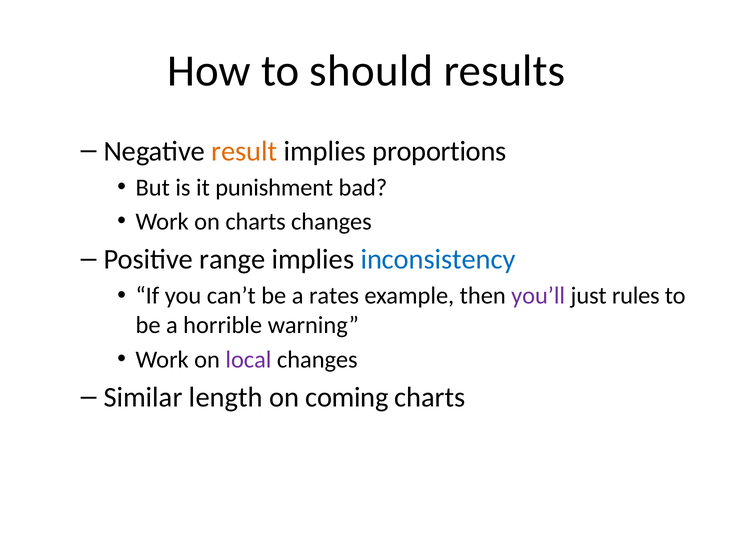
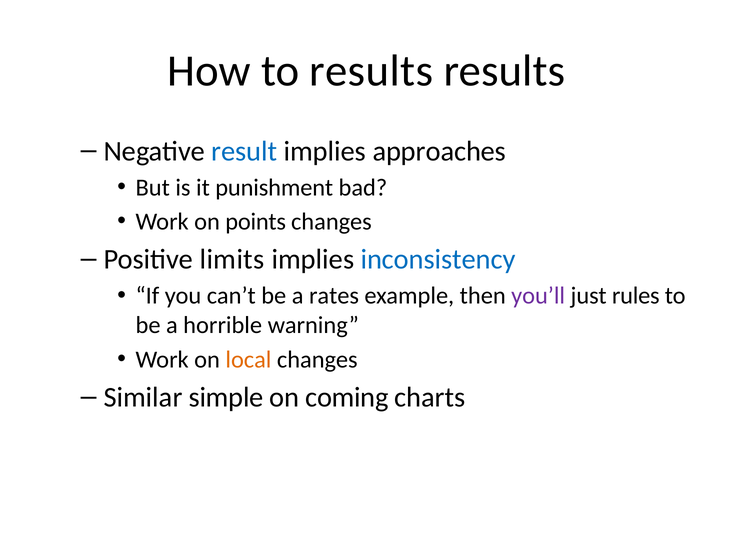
to should: should -> results (371, 71)
result colour: orange -> blue (244, 151)
proportions: proportions -> approaches (439, 151)
on charts: charts -> points (256, 222)
range: range -> limits (232, 259)
local colour: purple -> orange (248, 359)
length: length -> simple (226, 397)
